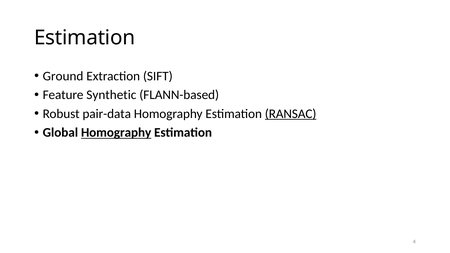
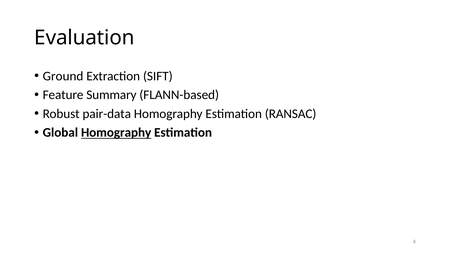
Estimation: Estimation -> Evaluation (84, 38)
Synthetic: Synthetic -> Summary (111, 95)
RANSAC underline: present -> none (291, 114)
